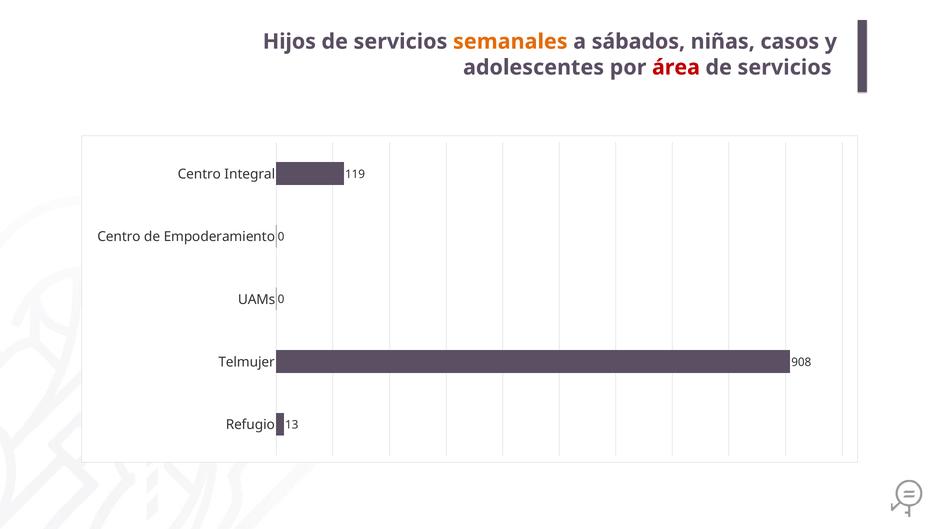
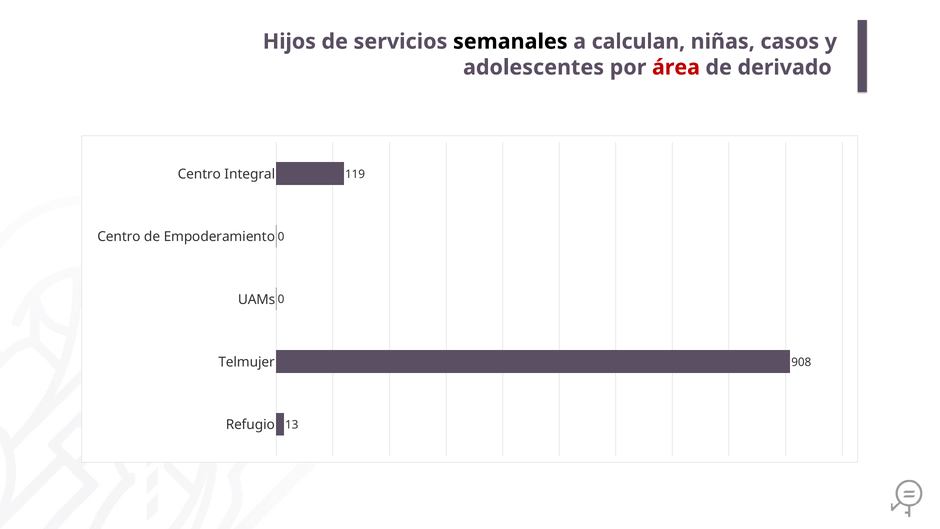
semanales colour: orange -> black (510, 42)
sábados: sábados -> calculan (638, 42)
servicios: servicios -> derivado (785, 67)
